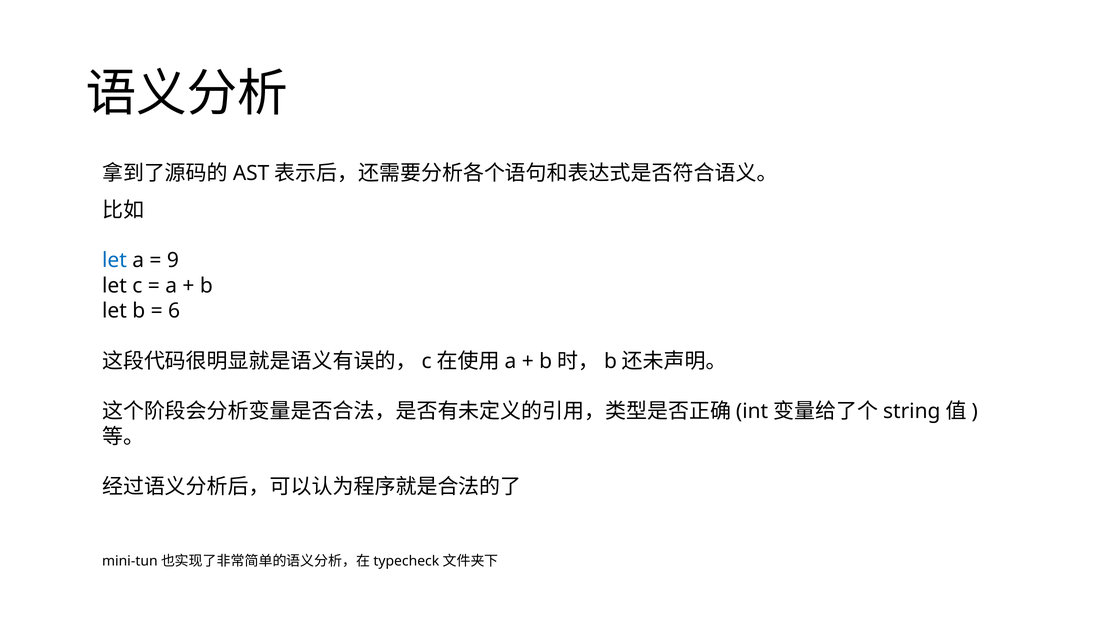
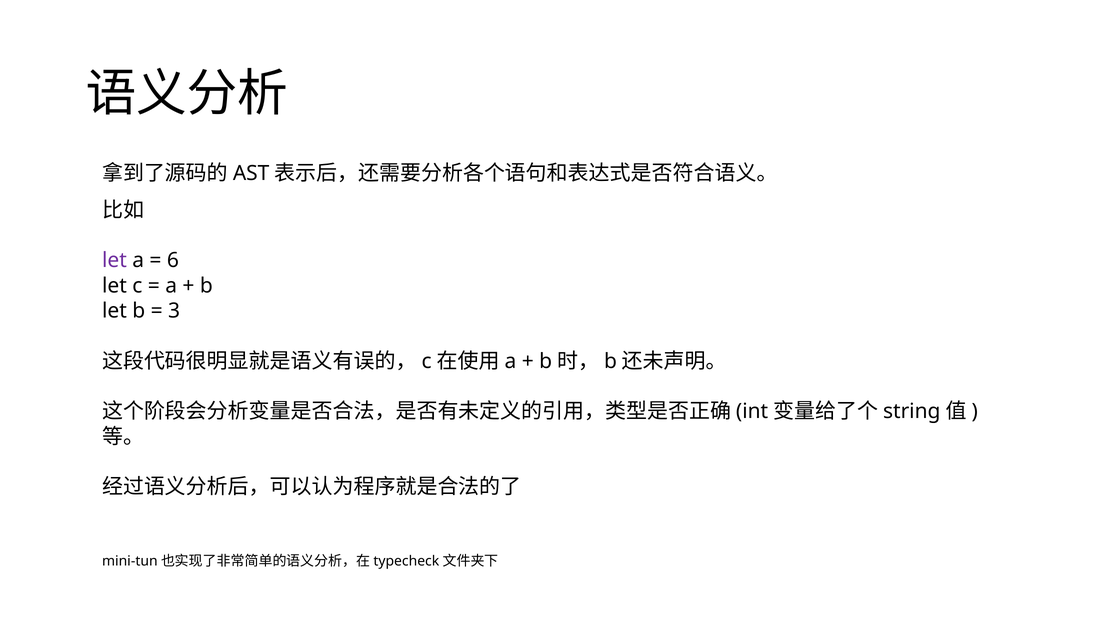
let colour: blue -> purple (114, 260)
9: 9 -> 6 (173, 260)
6: 6 -> 3 (174, 311)
